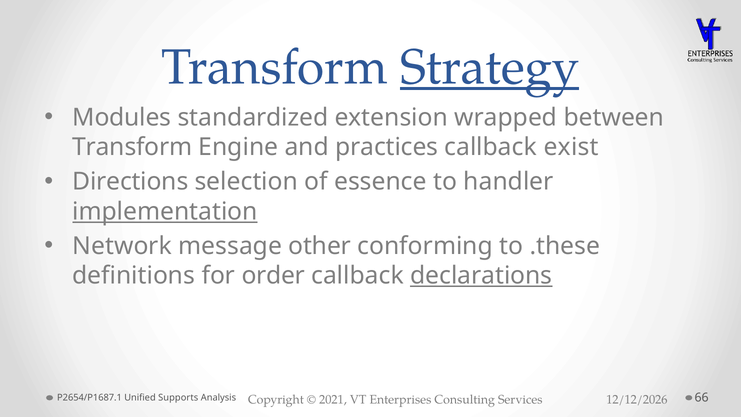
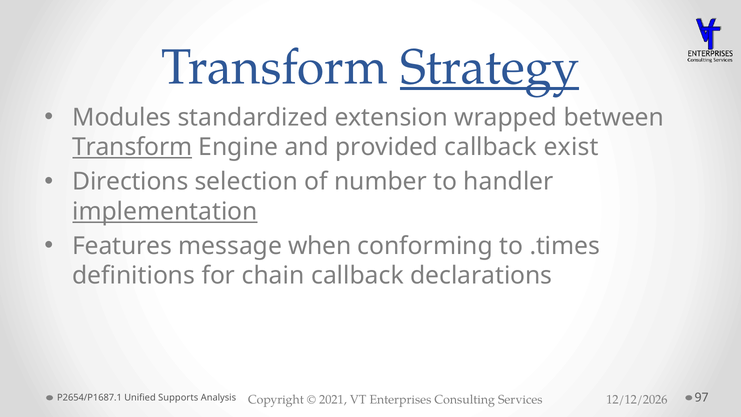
Transform underline: none -> present (132, 147)
practices: practices -> provided (387, 147)
essence: essence -> number (381, 182)
Network: Network -> Features (122, 246)
other: other -> when (320, 246)
.these: .these -> .times (565, 246)
order: order -> chain (273, 276)
declarations underline: present -> none (481, 276)
66: 66 -> 97 (702, 397)
